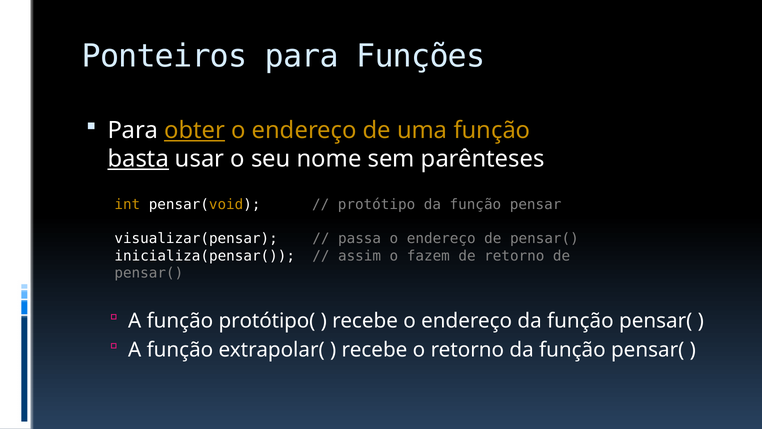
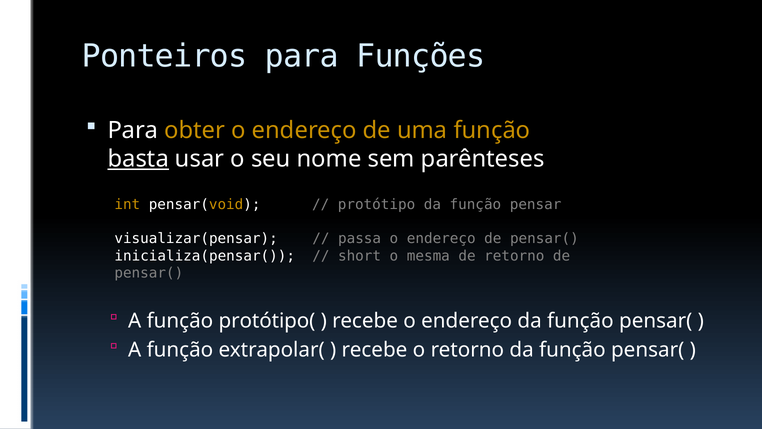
obter underline: present -> none (195, 130)
assim: assim -> short (360, 256)
fazem: fazem -> mesma (428, 256)
